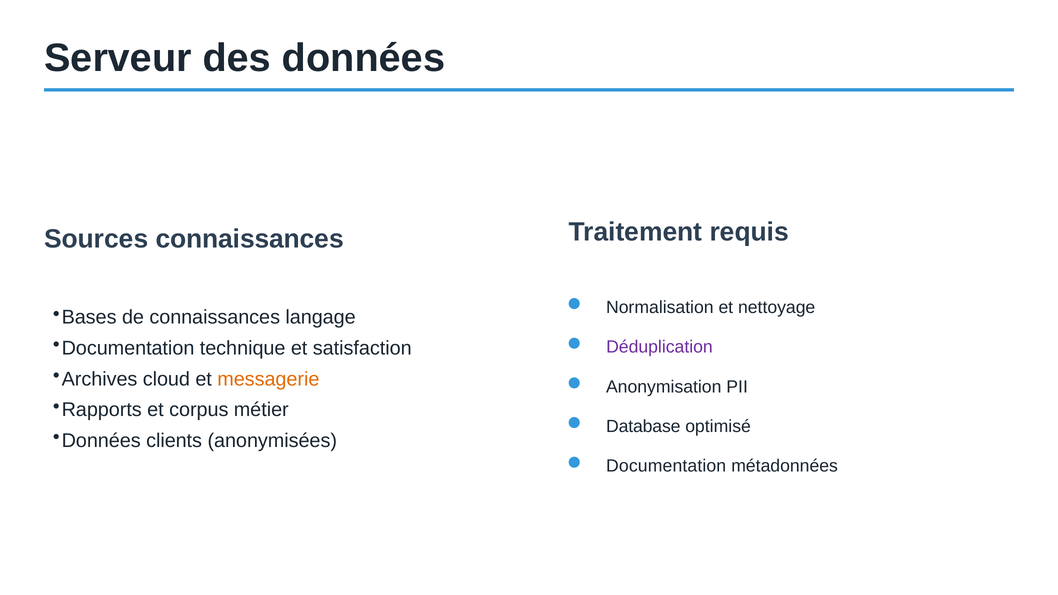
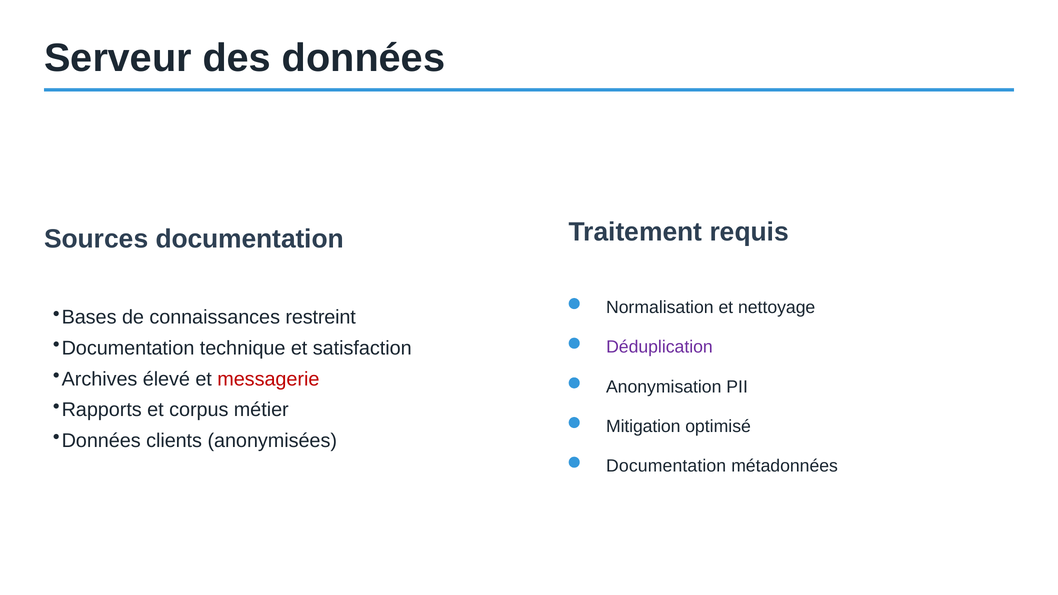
Sources connaissances: connaissances -> documentation (250, 239)
langage: langage -> restreint (321, 317)
cloud: cloud -> élevé (166, 379)
messagerie colour: orange -> red (268, 379)
Database: Database -> Mitigation (643, 427)
